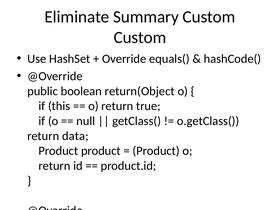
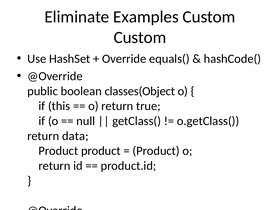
Summary: Summary -> Examples (146, 17)
return(Object: return(Object -> classes(Object (140, 91)
